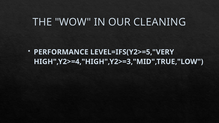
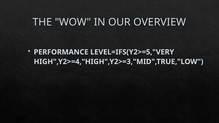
CLEANING: CLEANING -> OVERVIEW (160, 22)
